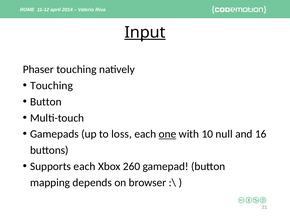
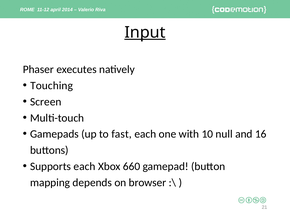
Phaser touching: touching -> executes (77, 70)
Button: Button -> Screen (46, 102)
loss: loss -> fast (122, 134)
one underline: present -> none (168, 134)
260: 260 -> 660 (132, 167)
